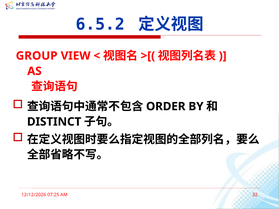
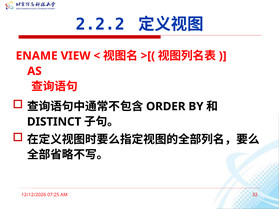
6.5.2: 6.5.2 -> 2.2.2 (100, 24)
GROUP: GROUP -> ENAME (37, 56)
